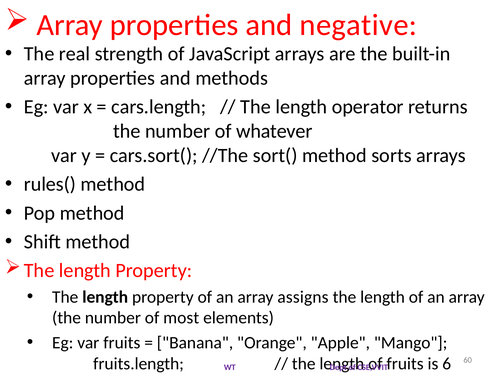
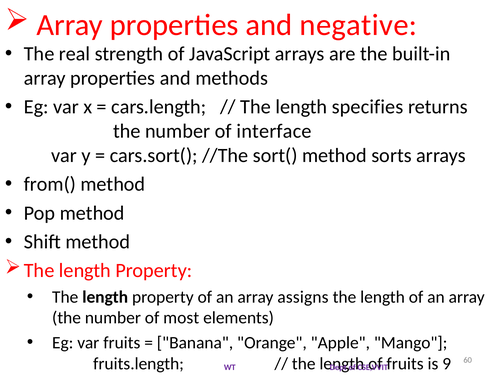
operator: operator -> specifies (368, 107)
whatever: whatever -> interface (274, 131)
rules(: rules( -> from( (50, 184)
6: 6 -> 9 (447, 363)
